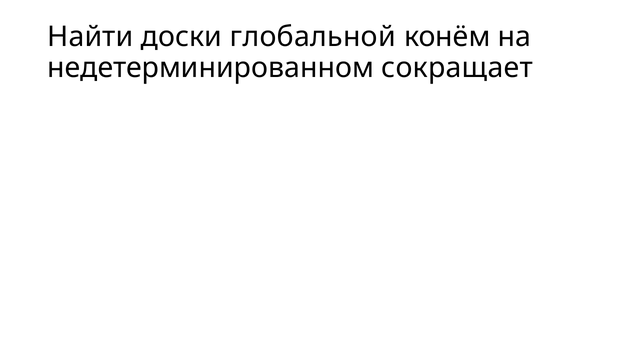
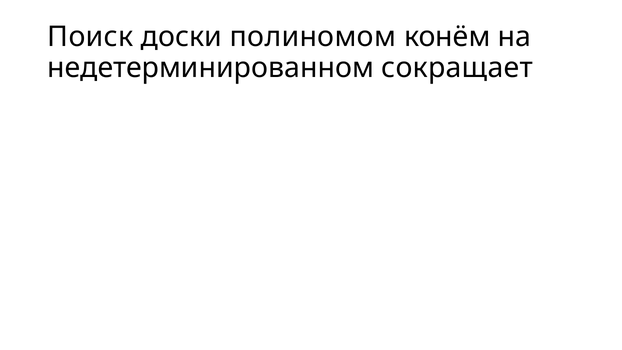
Найти: Найти -> Поиск (90, 37)
глобальной: глобальной -> полиномом (313, 37)
